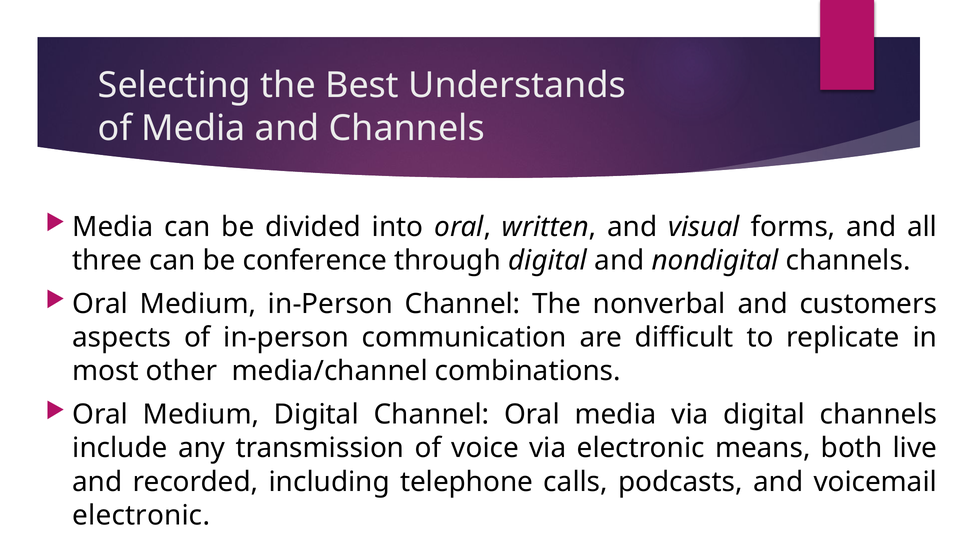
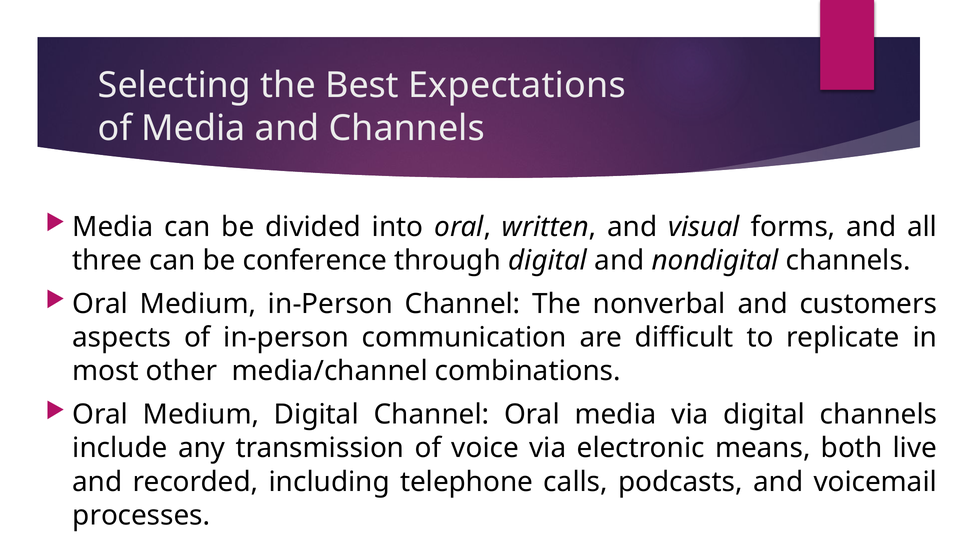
Understands: Understands -> Expectations (517, 85)
electronic: electronic -> processes (141, 515)
